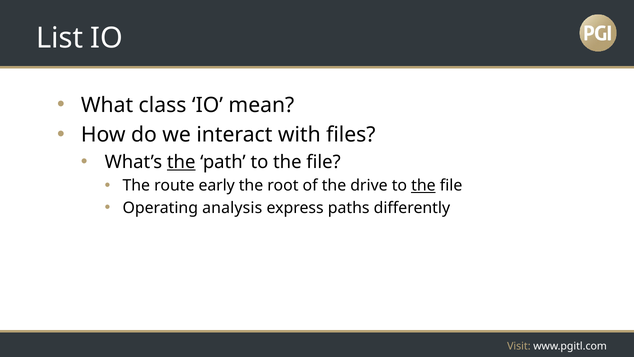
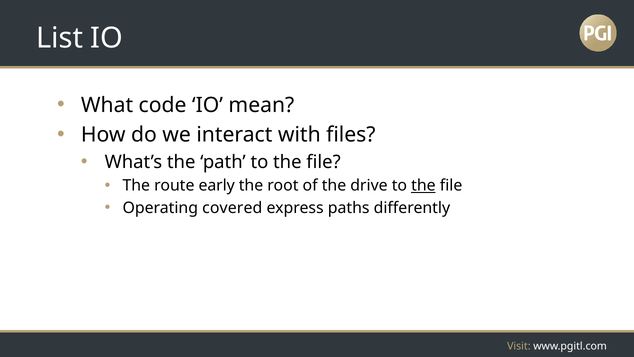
class: class -> code (163, 105)
the underline: present -> none (181, 162)
analysis: analysis -> covered (232, 208)
